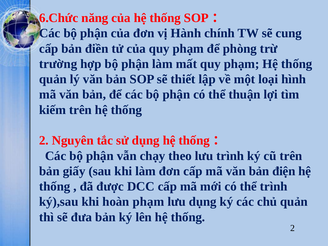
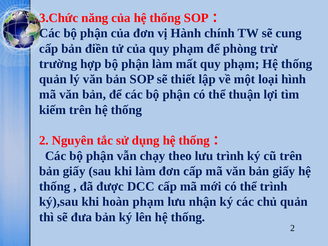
6.Chức: 6.Chức -> 3.Chức (59, 18)
văn bản điện: điện -> giấy (284, 171)
lưu dụng: dụng -> nhận (203, 202)
